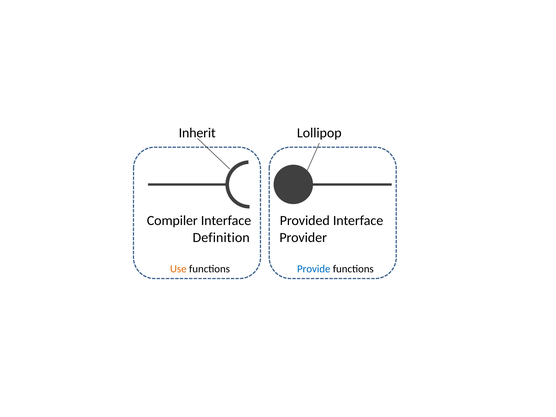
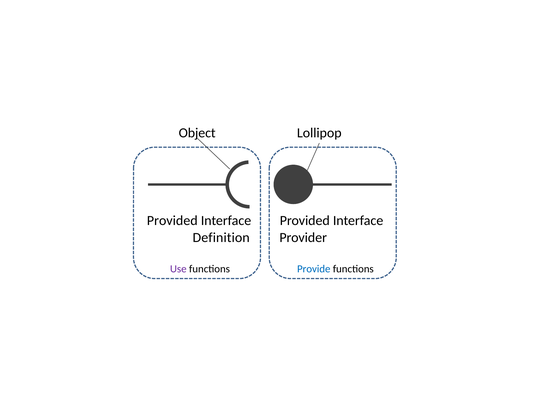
Inherit: Inherit -> Object (197, 133)
Compiler: Compiler -> Provided (172, 221)
Use colour: orange -> purple (178, 269)
